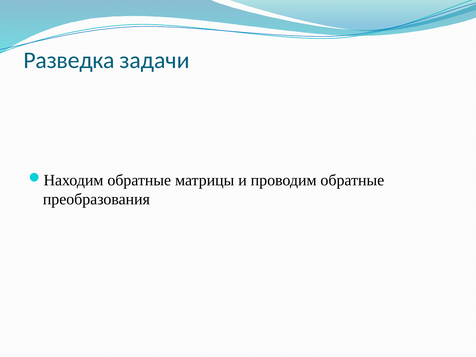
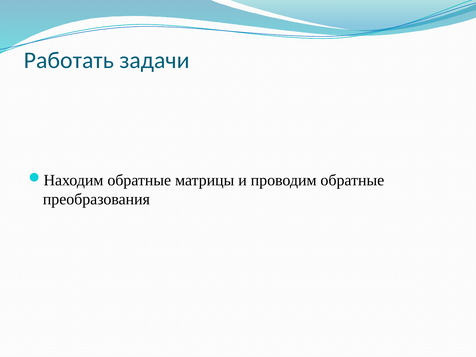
Разведка: Разведка -> Работать (69, 60)
